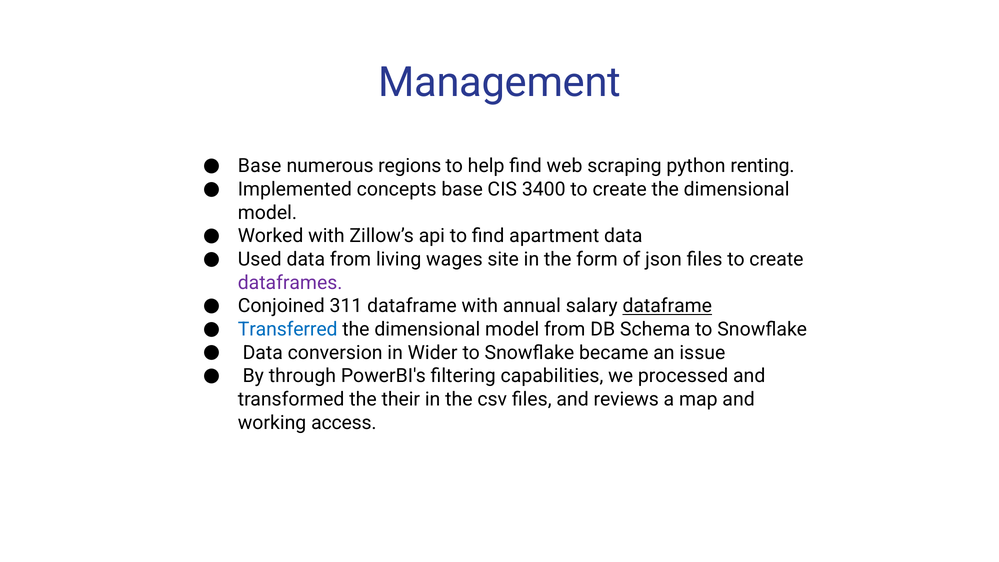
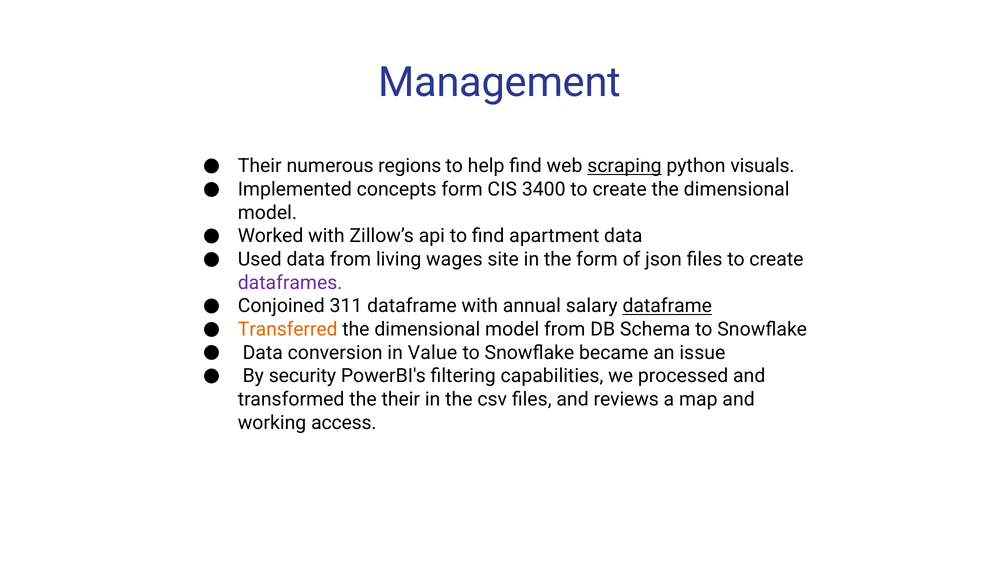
Base: Base -> Their (260, 166)
scraping underline: none -> present (624, 166)
renting: renting -> visuals (762, 166)
concepts base: base -> form (462, 189)
Transferred colour: blue -> orange (288, 329)
Wider: Wider -> Value (432, 353)
through: through -> security (302, 376)
